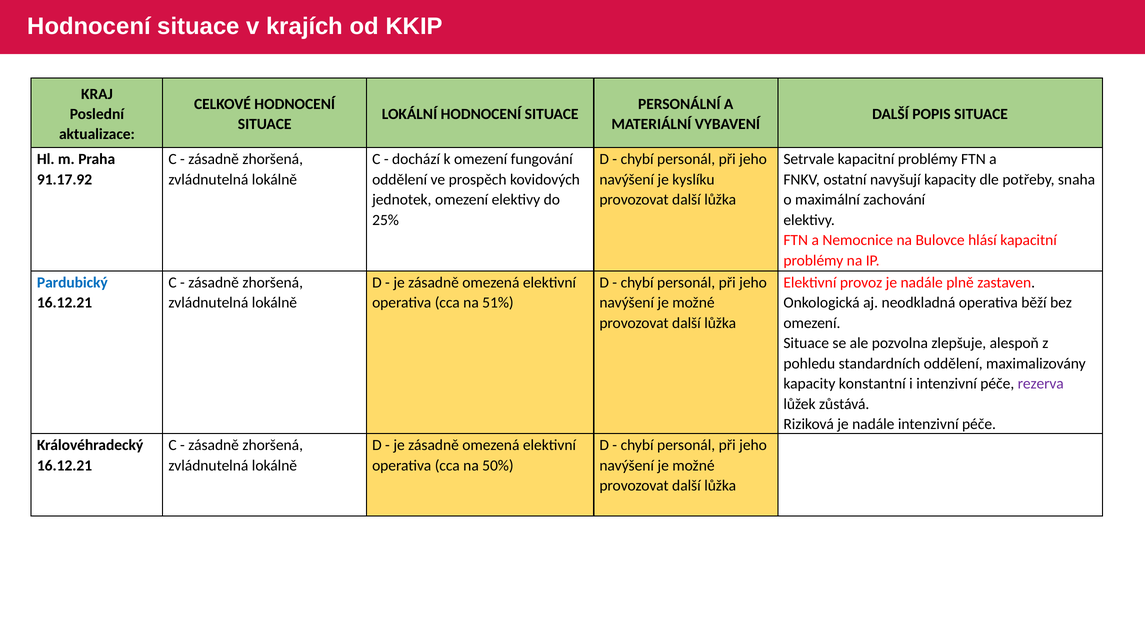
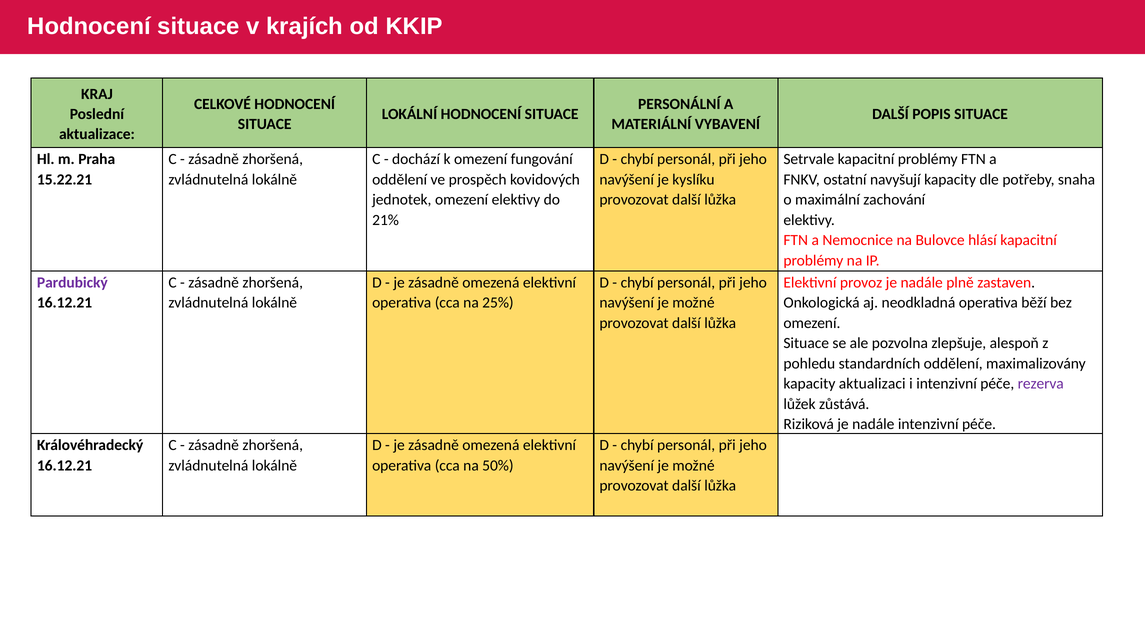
91.17.92: 91.17.92 -> 15.22.21 (65, 180)
25%: 25% -> 21% (386, 220)
Pardubický colour: blue -> purple (72, 283)
51%: 51% -> 25% (498, 303)
konstantní: konstantní -> aktualizaci (872, 384)
